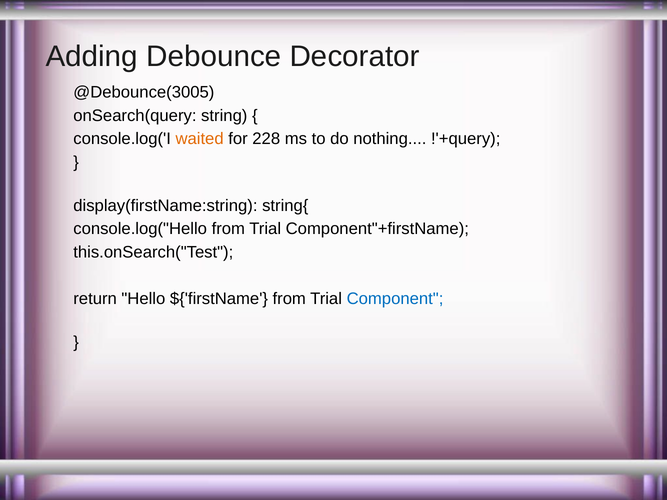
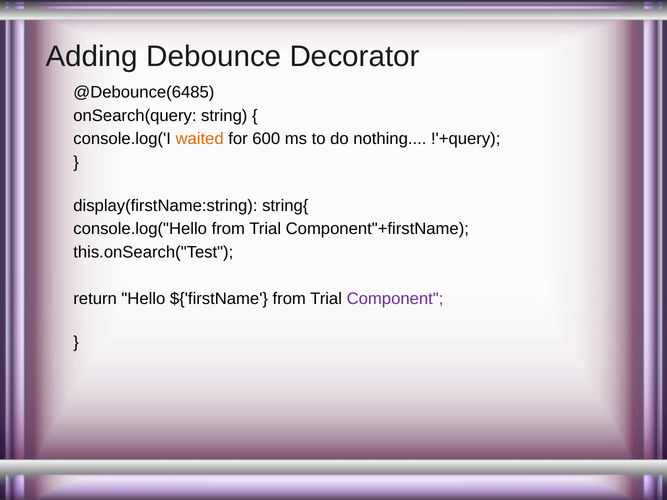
@Debounce(3005: @Debounce(3005 -> @Debounce(6485 (144, 92)
228: 228 -> 600 (266, 139)
Component colour: blue -> purple (395, 299)
